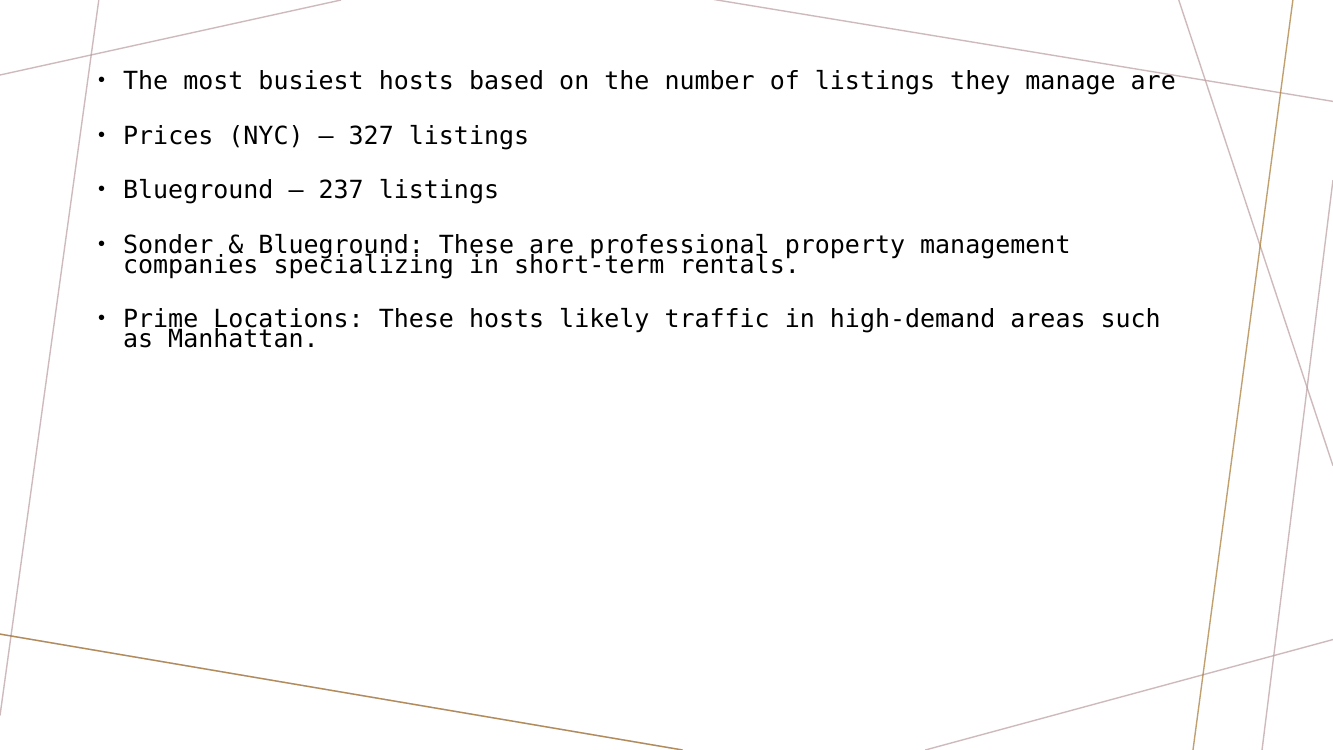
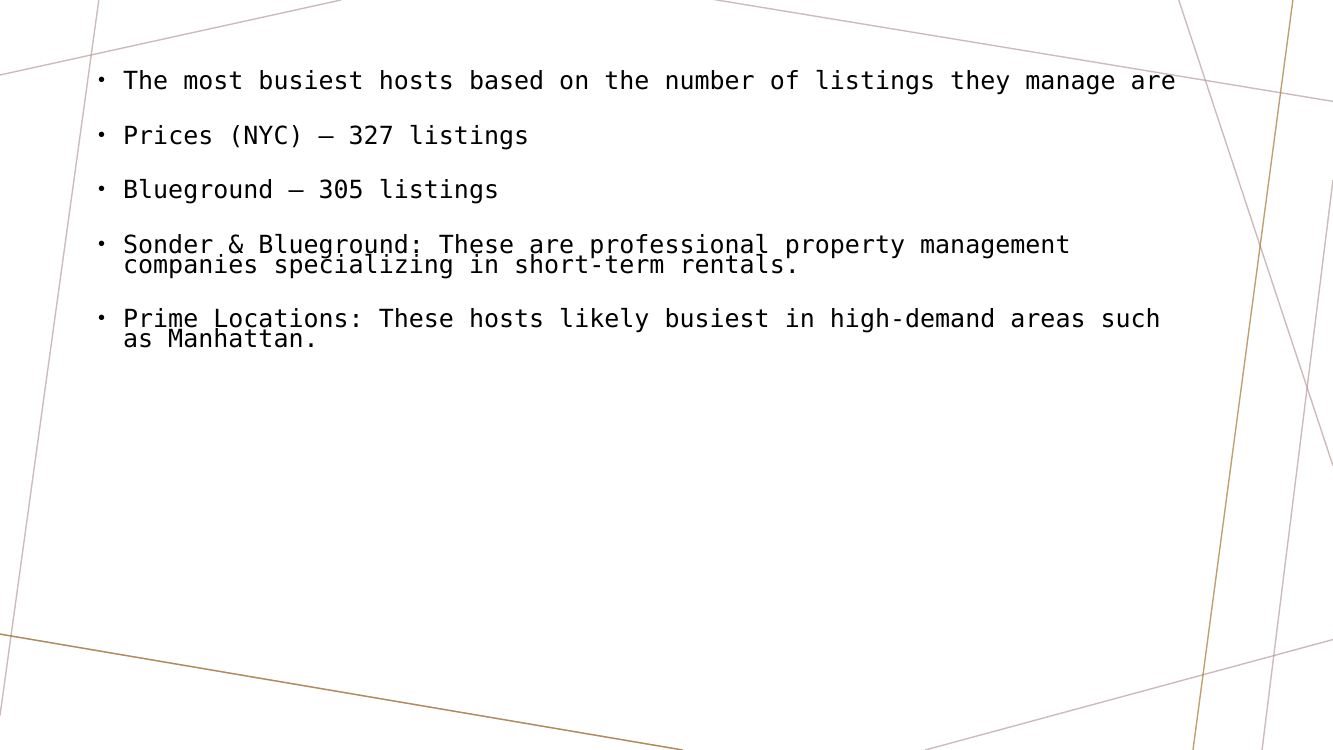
237: 237 -> 305 (341, 190)
likely traffic: traffic -> busiest (717, 319)
